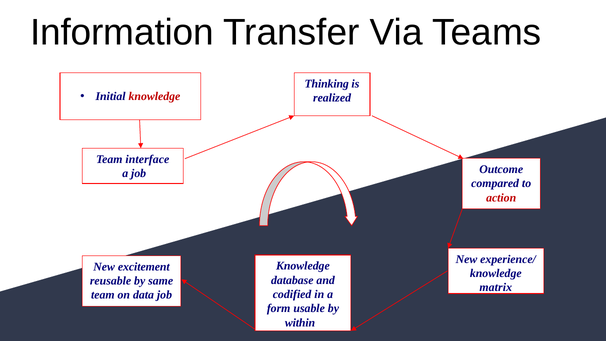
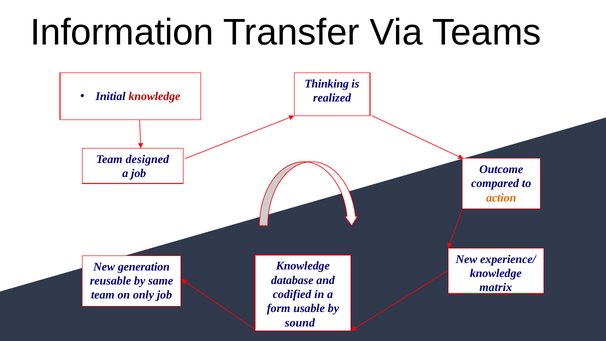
interface: interface -> designed (147, 159)
action colour: red -> orange (501, 198)
excitement: excitement -> generation (144, 267)
data: data -> only (144, 295)
within: within -> sound (300, 323)
